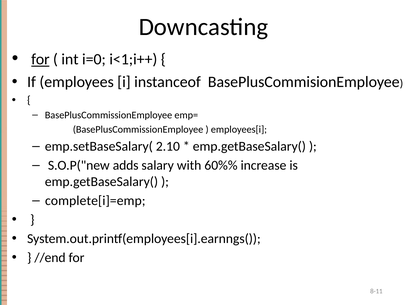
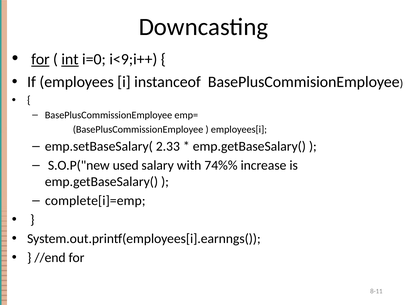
int underline: none -> present (70, 59)
i<1;i++: i<1;i++ -> i<9;i++ (133, 59)
2.10: 2.10 -> 2.33 (168, 147)
adds: adds -> used (126, 166)
60%%: 60%% -> 74%% (221, 166)
